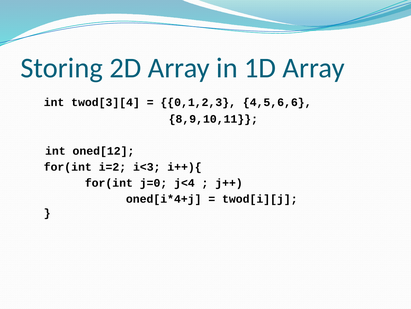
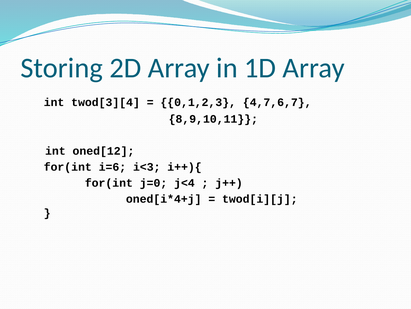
4,5,6,6: 4,5,6,6 -> 4,7,6,7 (277, 102)
i=2: i=2 -> i=6 (112, 167)
